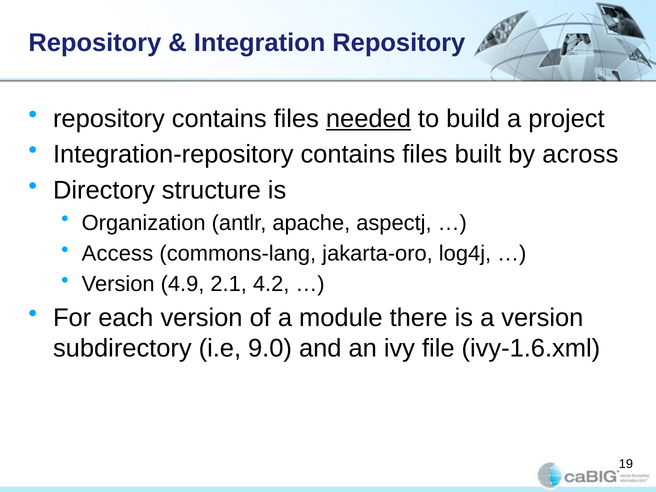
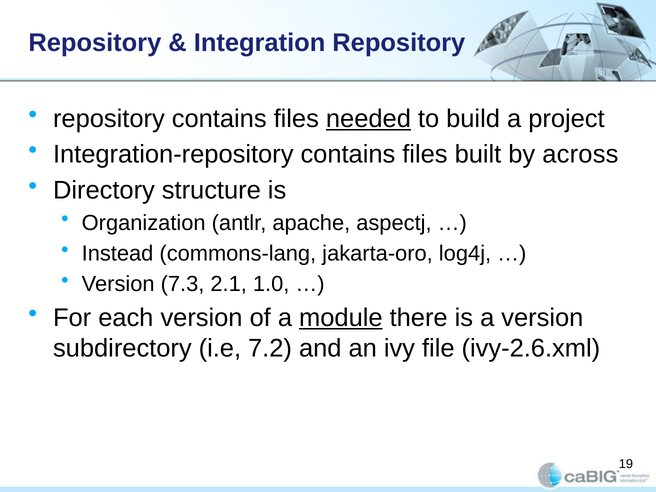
Access: Access -> Instead (118, 253)
4.9: 4.9 -> 7.3 (183, 284)
4.2: 4.2 -> 1.0 (271, 284)
module underline: none -> present (341, 318)
9.0: 9.0 -> 7.2 (270, 348)
ivy-1.6.xml: ivy-1.6.xml -> ivy-2.6.xml (531, 348)
